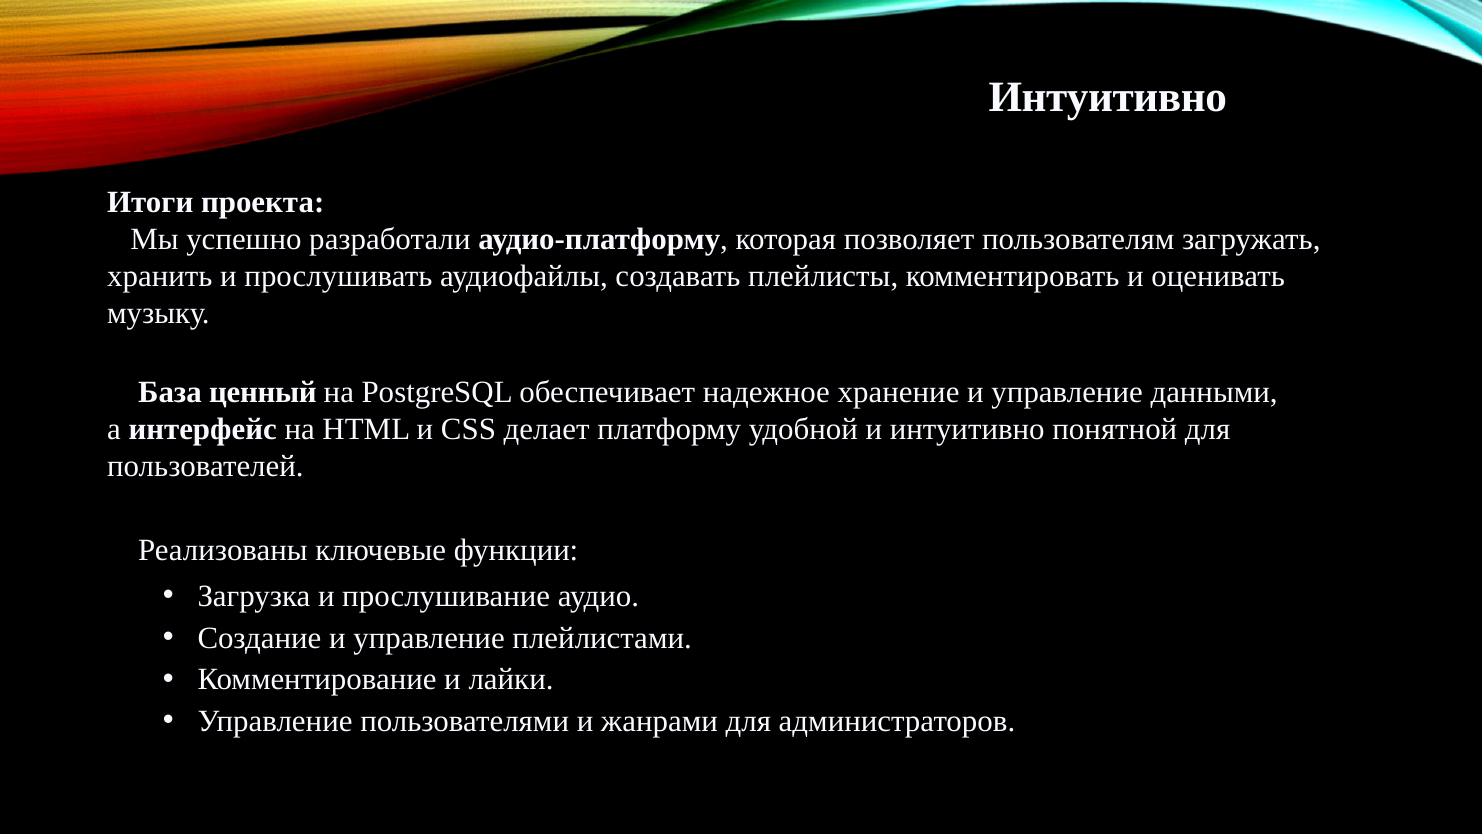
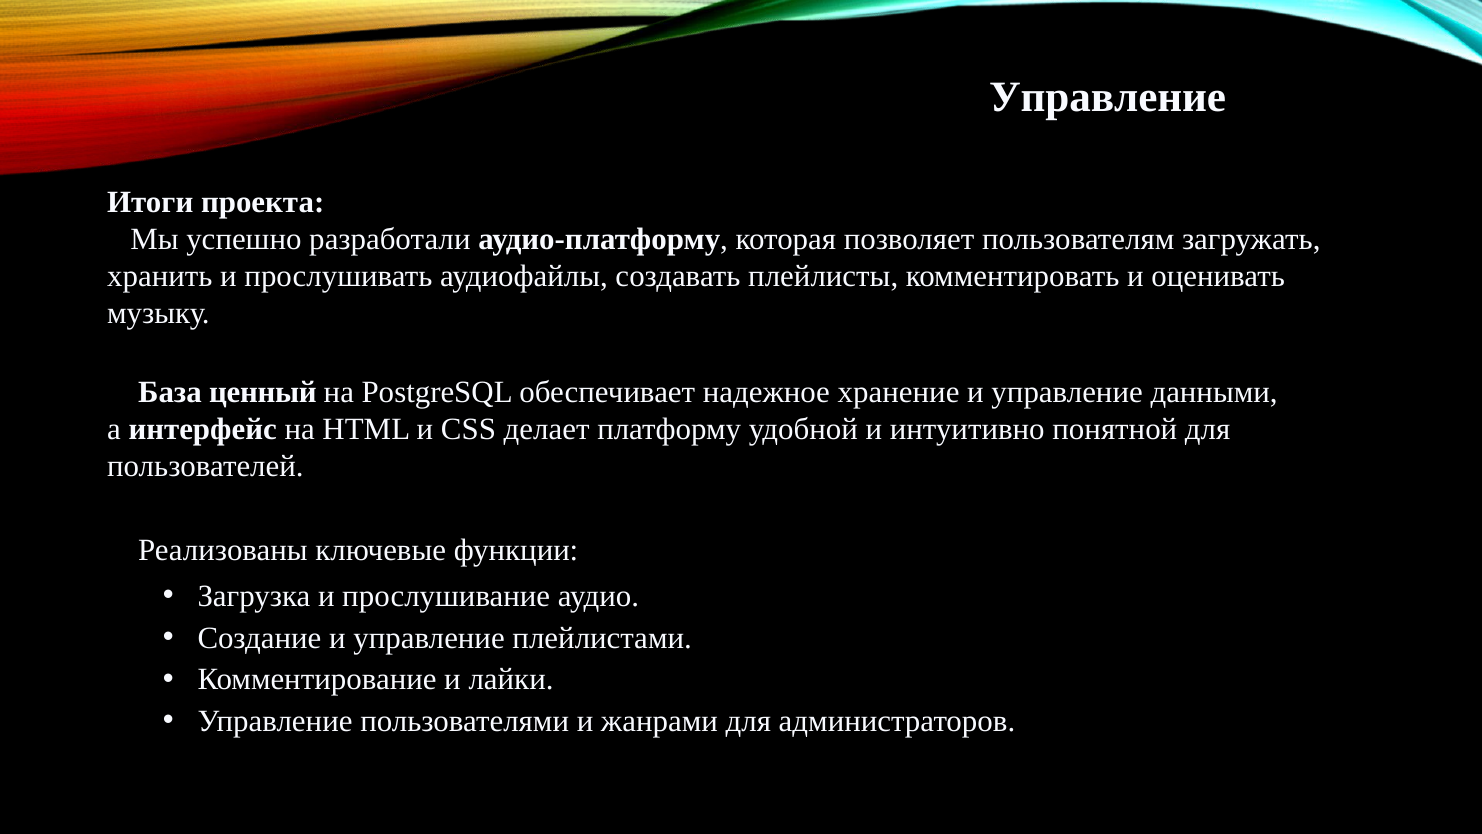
Интуитивно: Интуитивно -> Управление (1108, 97)
